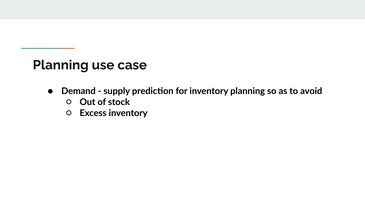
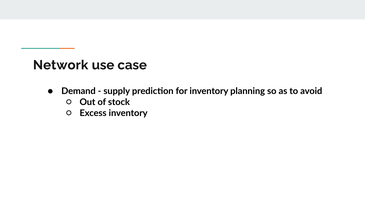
Planning: Planning -> Network (61, 65)
